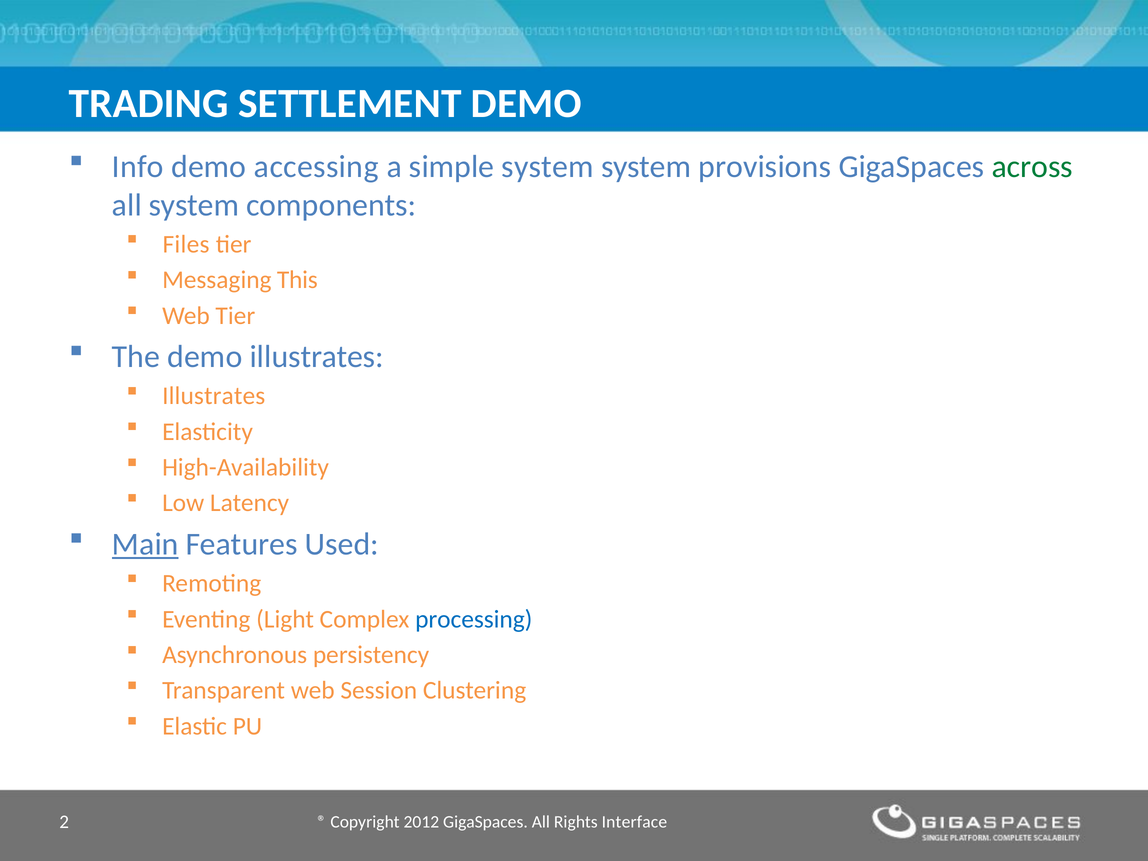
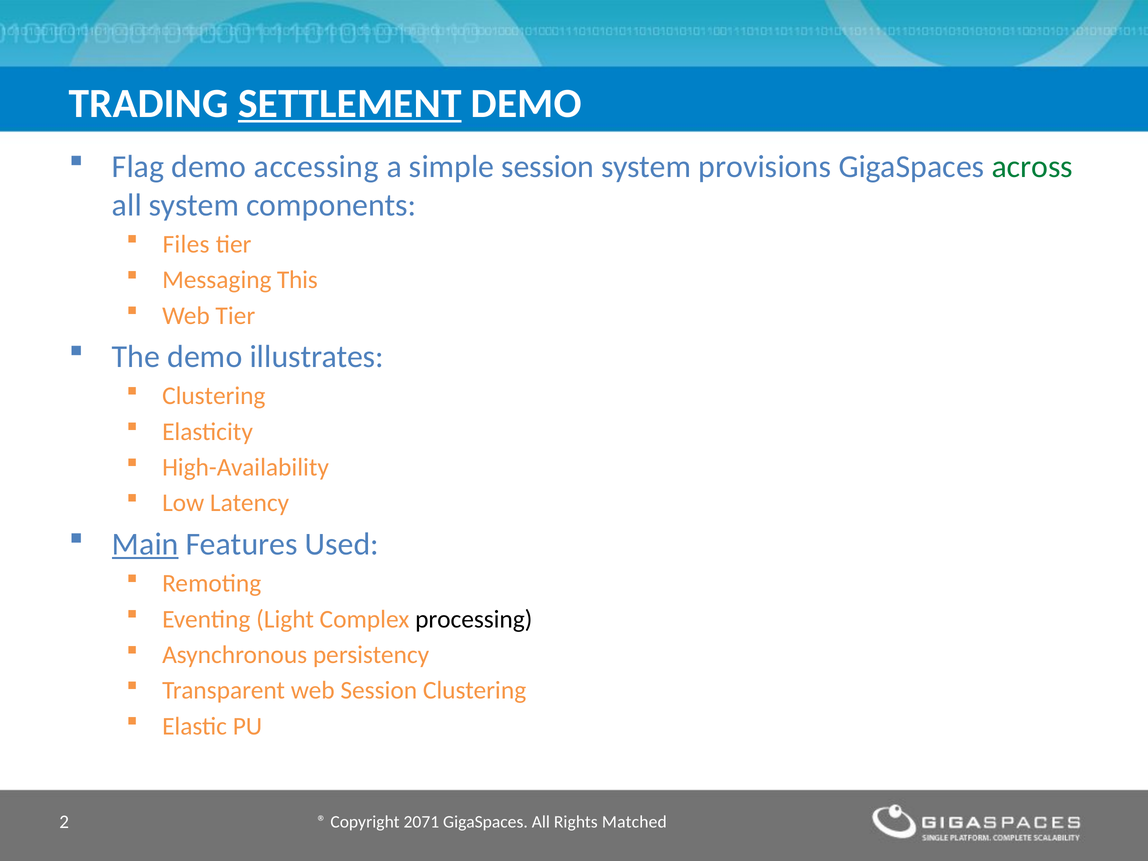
SETTLEMENT underline: none -> present (350, 103)
Info: Info -> Flag (138, 167)
simple system: system -> session (548, 167)
Illustrates: Illustrates -> Clustering (214, 396)
processing colour: blue -> black (474, 619)
2012: 2012 -> 2071 (421, 822)
Interface: Interface -> Matched (634, 822)
